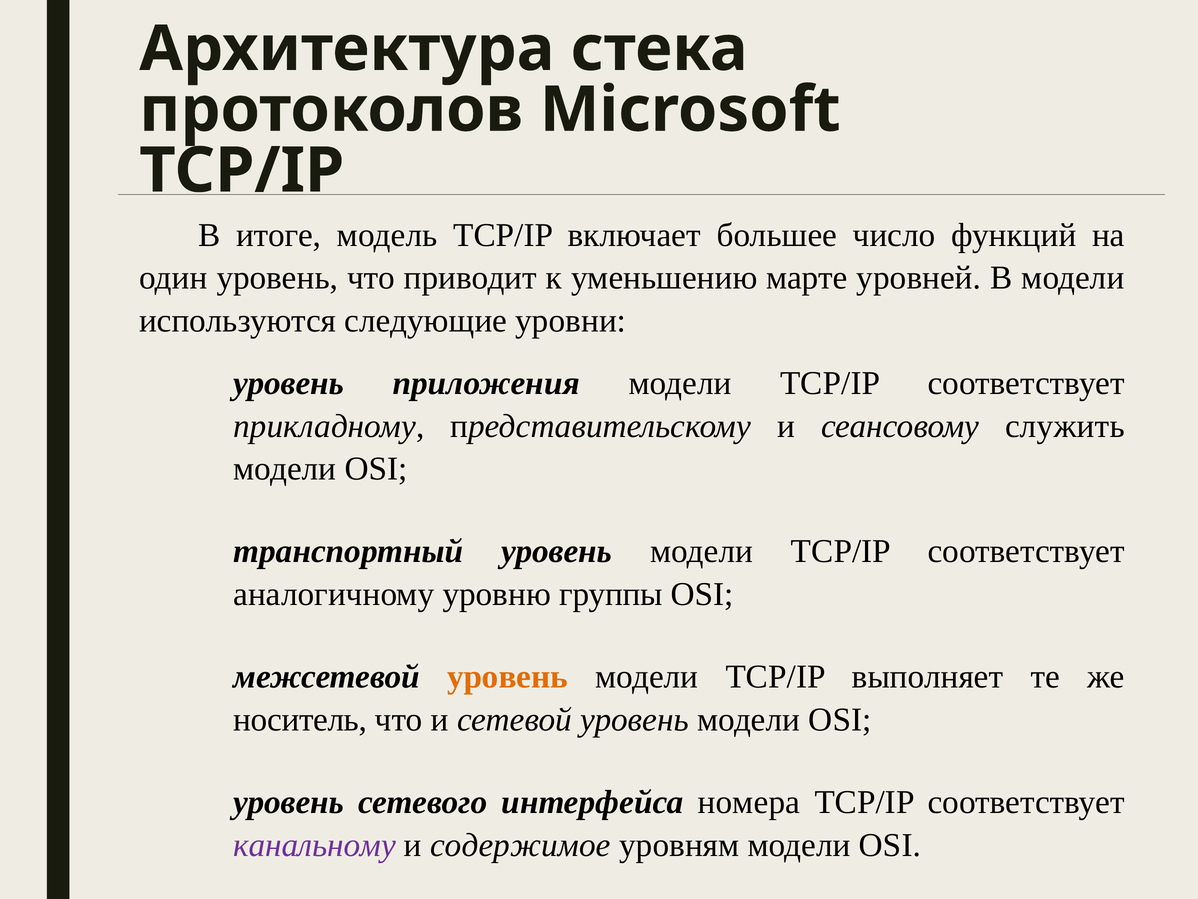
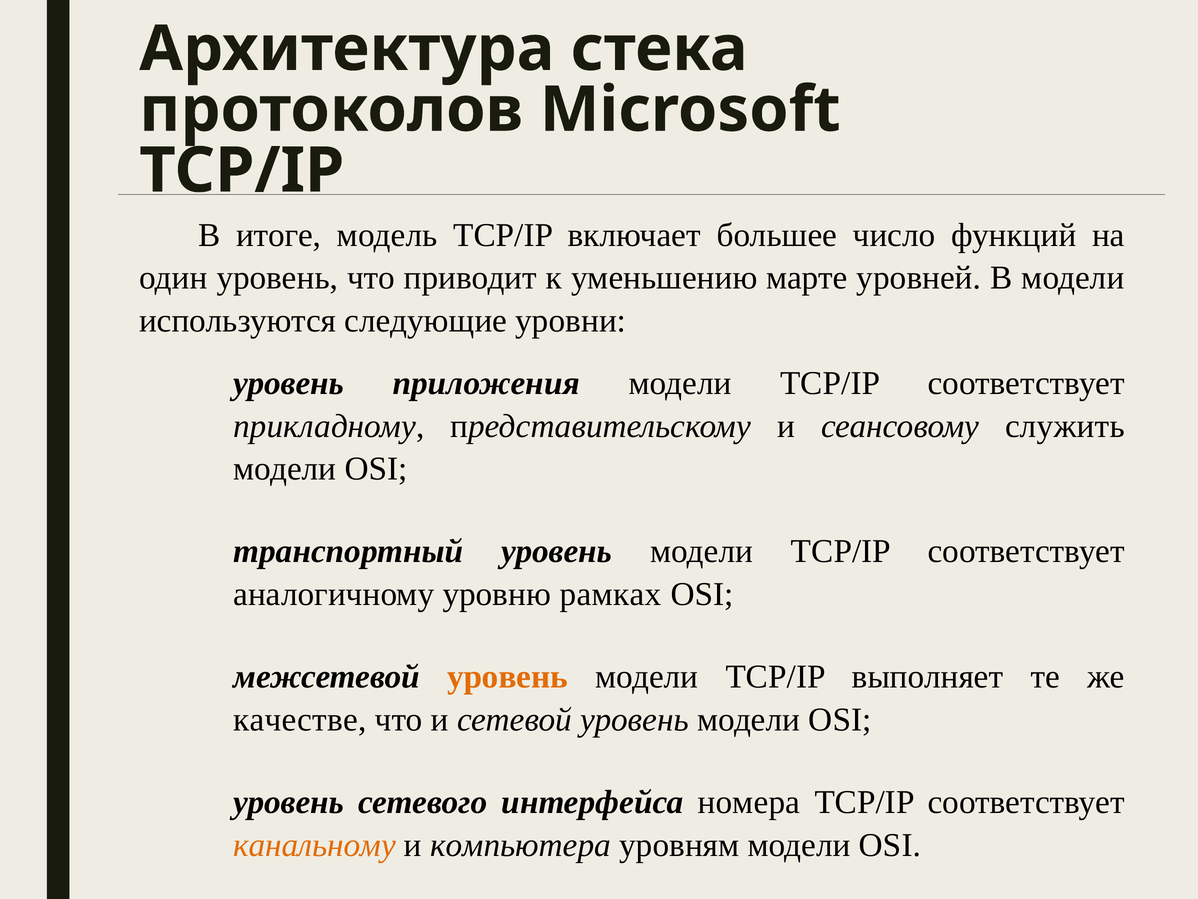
группы: группы -> рамках (611, 594)
носитель: носитель -> качестве (300, 719)
канальному colour: purple -> orange (315, 845)
содержимое: содержимое -> компьютера (520, 845)
